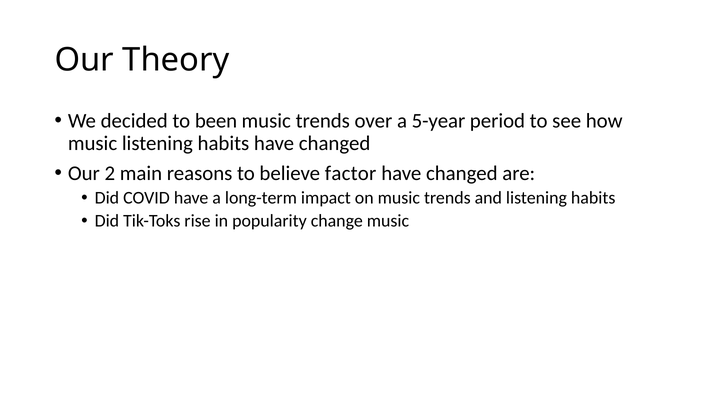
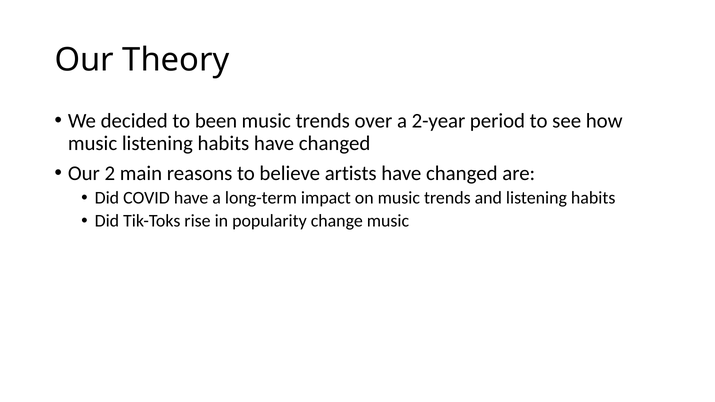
5-year: 5-year -> 2-year (438, 121)
factor: factor -> artists (351, 173)
